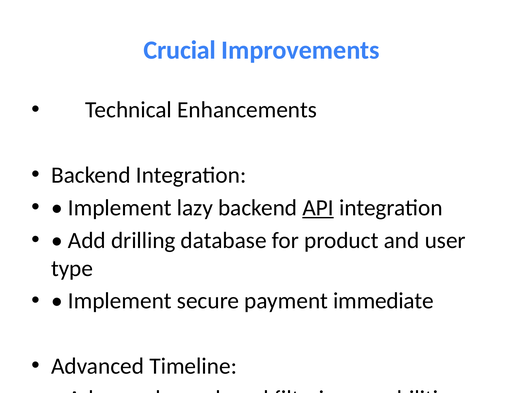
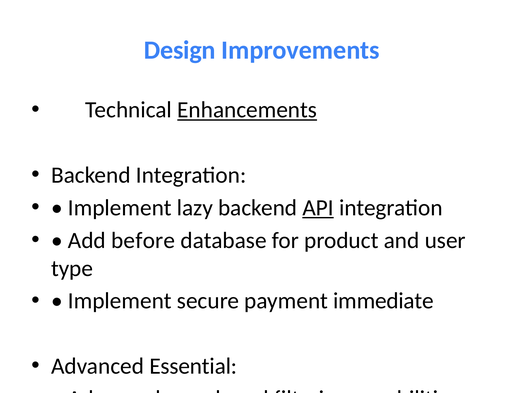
Crucial: Crucial -> Design (180, 50)
Enhancements underline: none -> present (247, 110)
drilling: drilling -> before (143, 240)
Timeline: Timeline -> Essential (193, 366)
